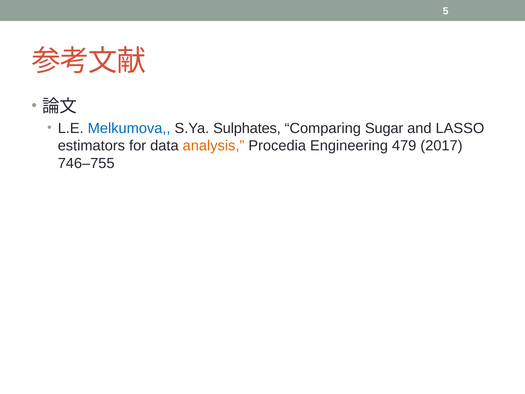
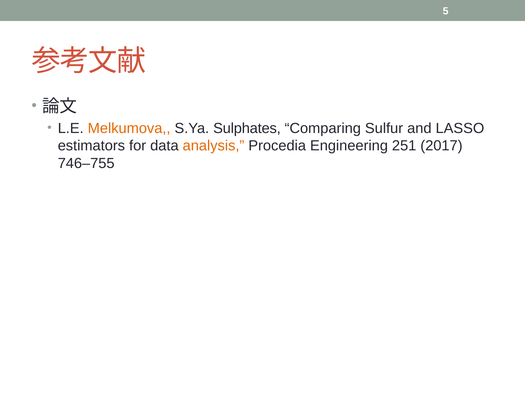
Melkumova colour: blue -> orange (129, 128)
Sugar: Sugar -> Sulfur (384, 128)
479: 479 -> 251 (404, 146)
